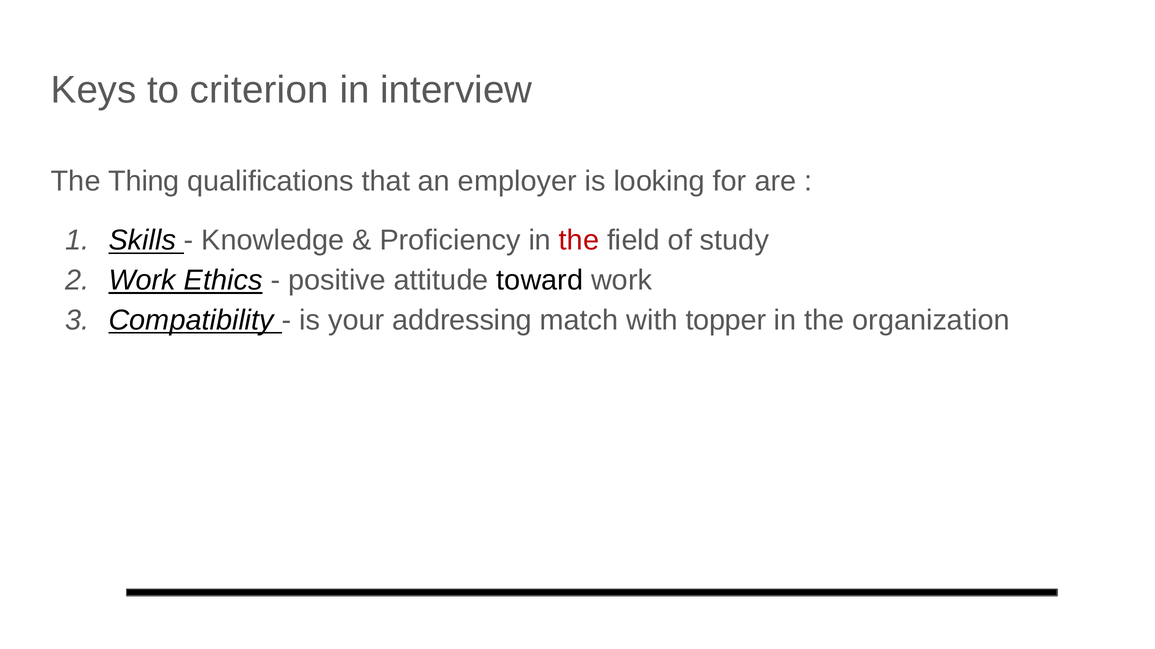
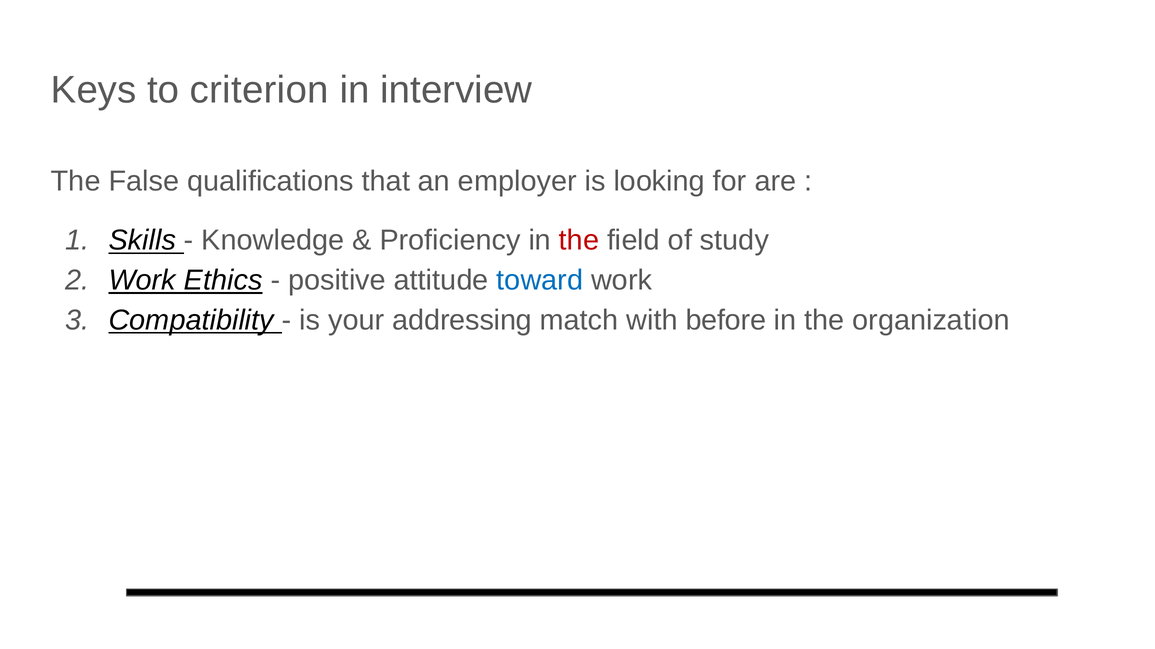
Thing: Thing -> False (144, 182)
toward colour: black -> blue (540, 281)
topper: topper -> before (726, 320)
